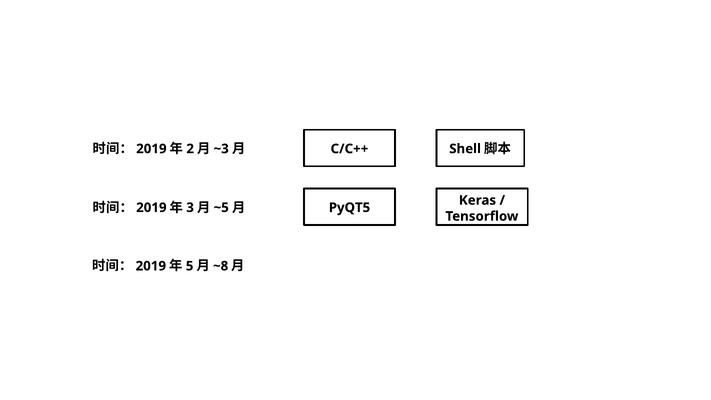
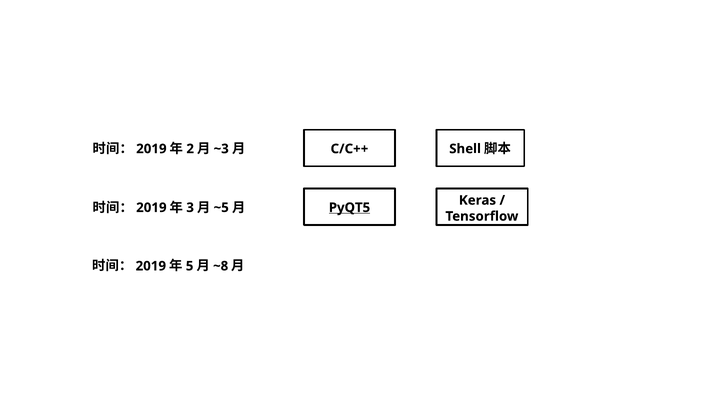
PyQT5 underline: none -> present (349, 208)
